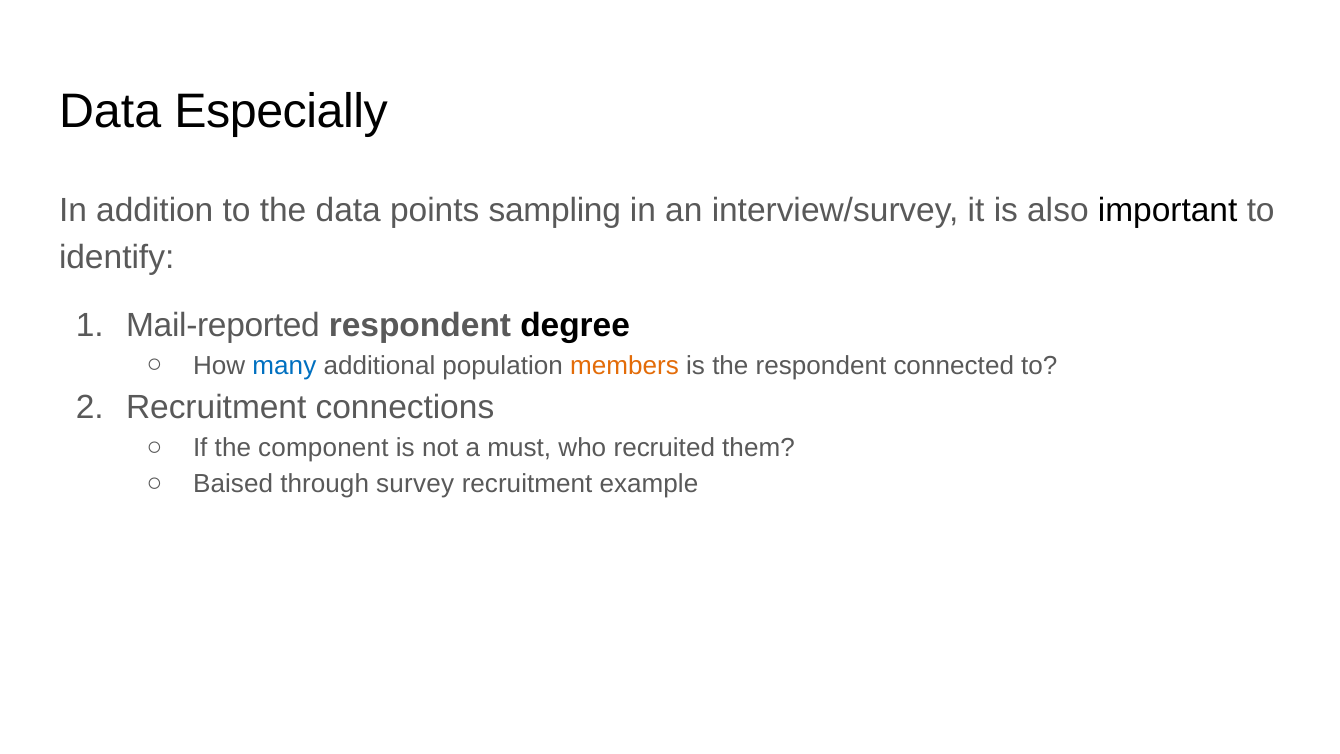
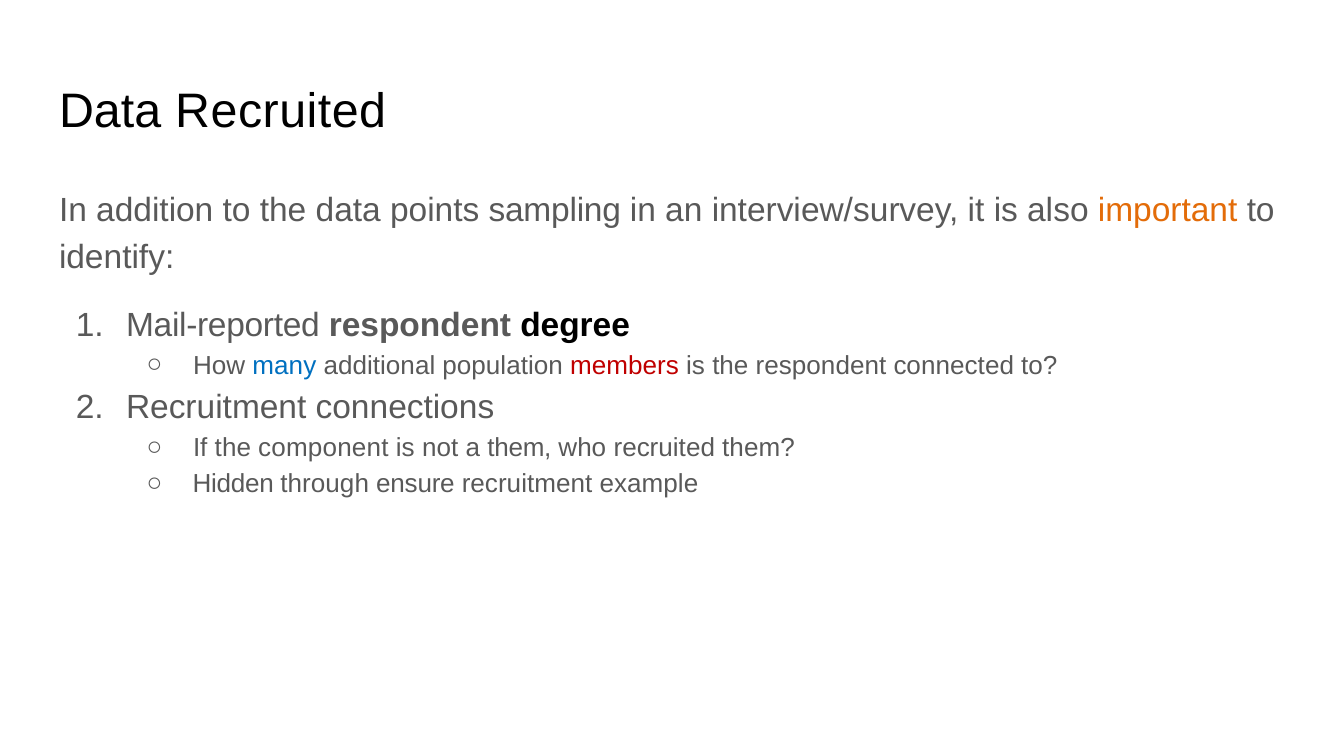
Data Especially: Especially -> Recruited (281, 111)
important colour: black -> orange (1168, 211)
members colour: orange -> red (625, 365)
a must: must -> them (519, 448)
Baised: Baised -> Hidden (233, 484)
survey: survey -> ensure (415, 484)
